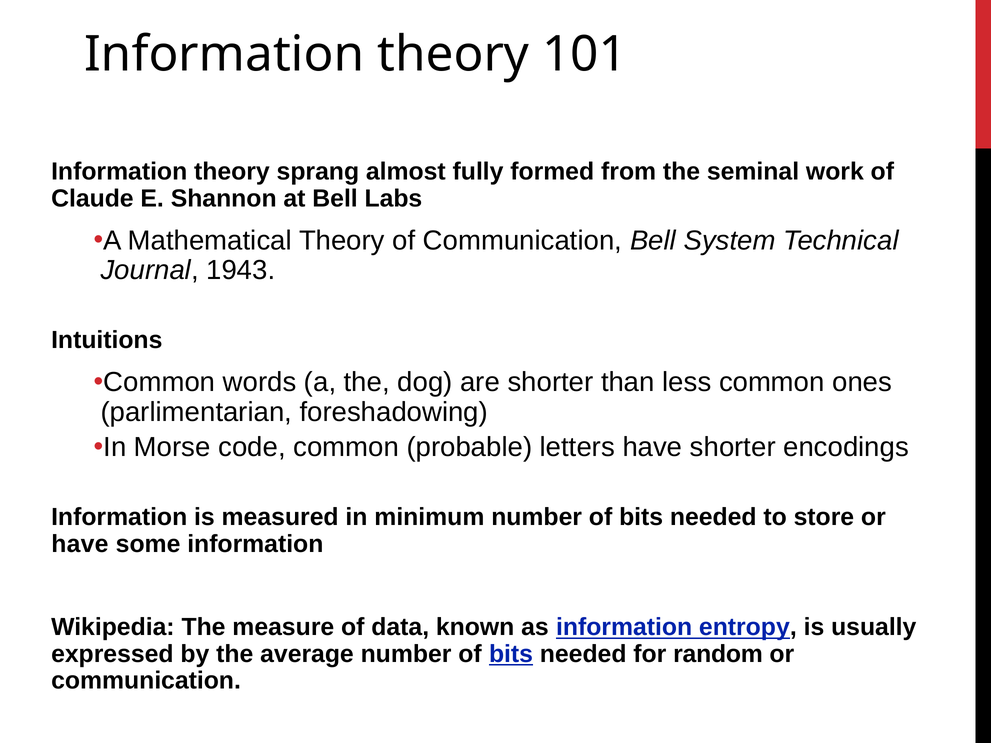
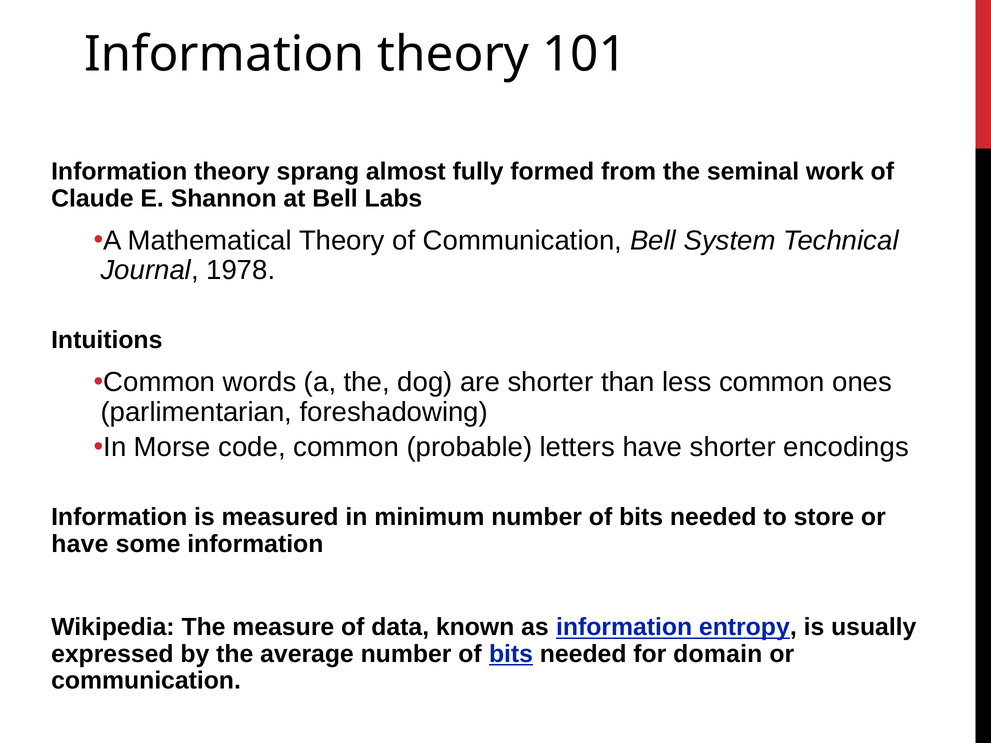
1943: 1943 -> 1978 (241, 270)
random: random -> domain (718, 654)
